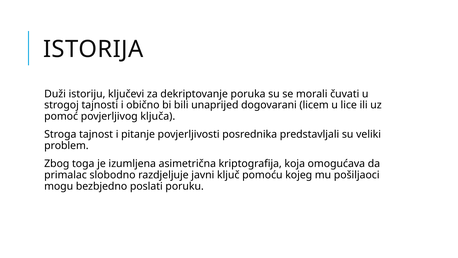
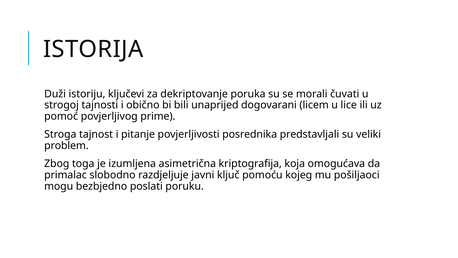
ključa: ključa -> prime (158, 116)
